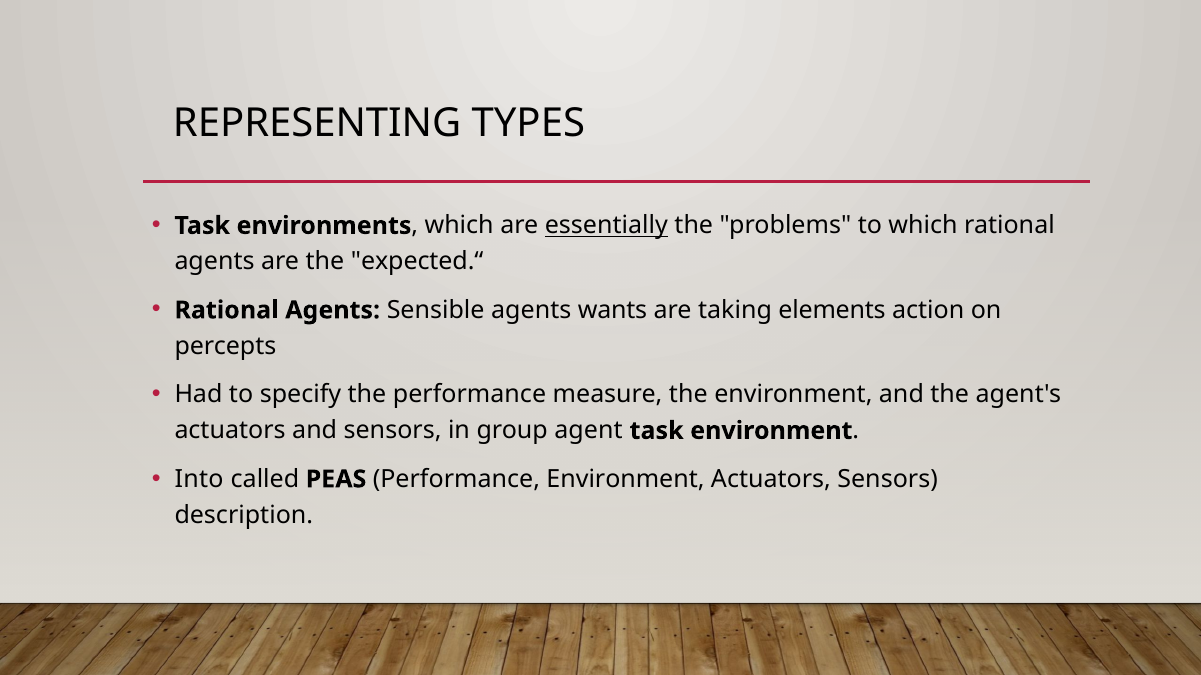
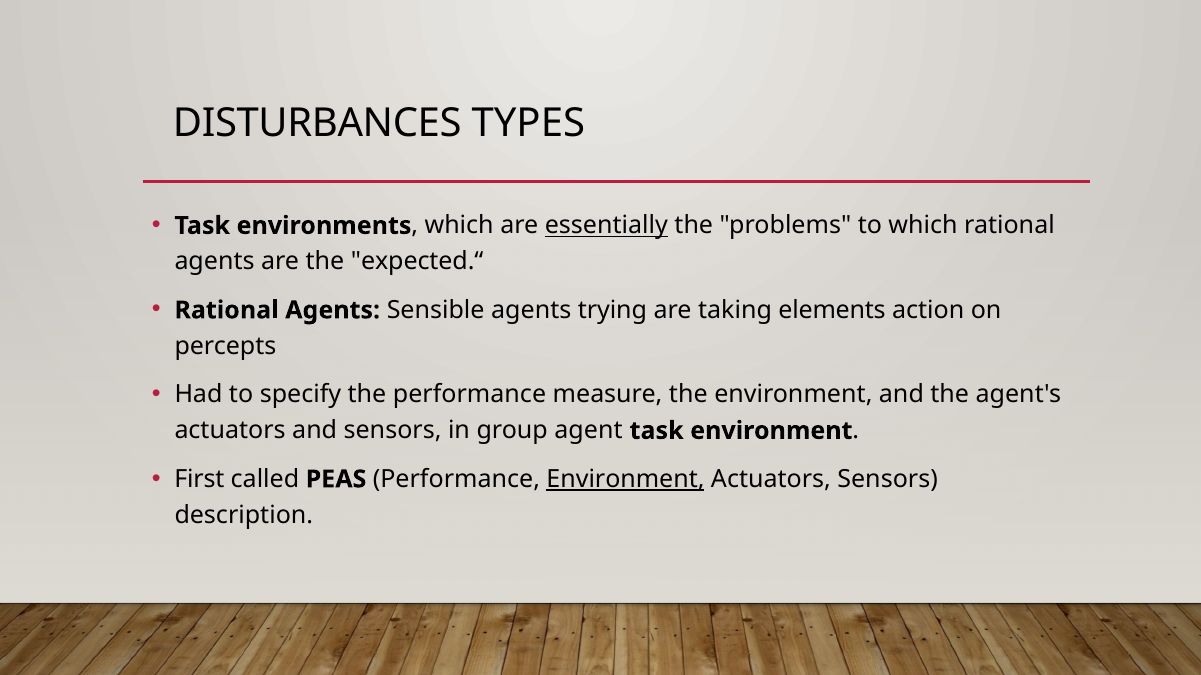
REPRESENTING: REPRESENTING -> DISTURBANCES (317, 123)
wants: wants -> trying (612, 310)
Into: Into -> First (199, 480)
Environment underline: none -> present (625, 480)
